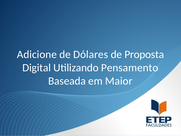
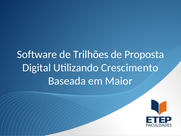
Adicione: Adicione -> Software (37, 54)
Dólares: Dólares -> Trilhões (91, 54)
Pensamento: Pensamento -> Crescimento (130, 68)
